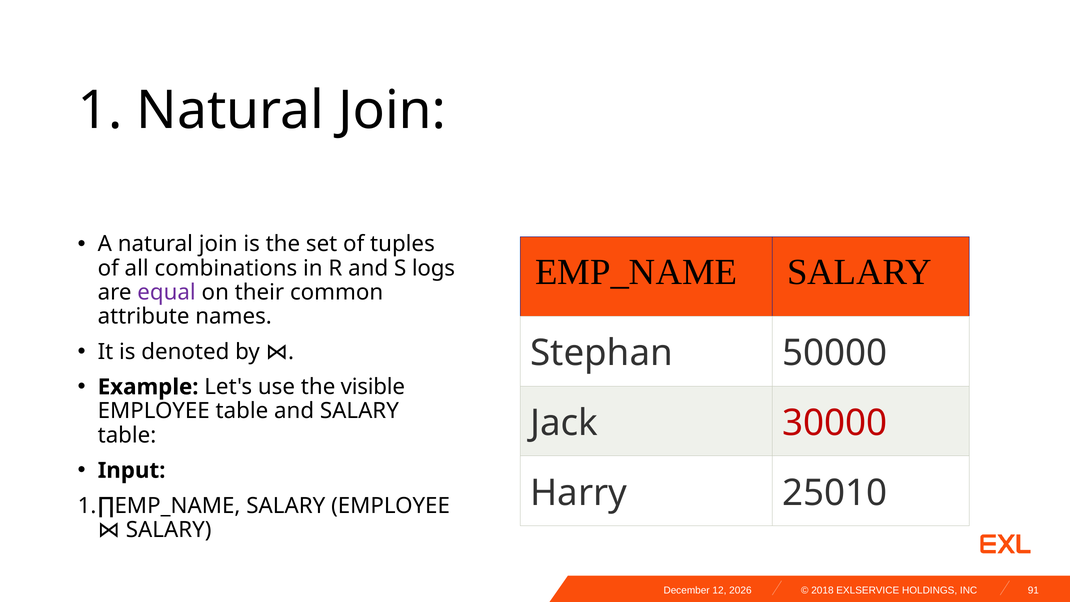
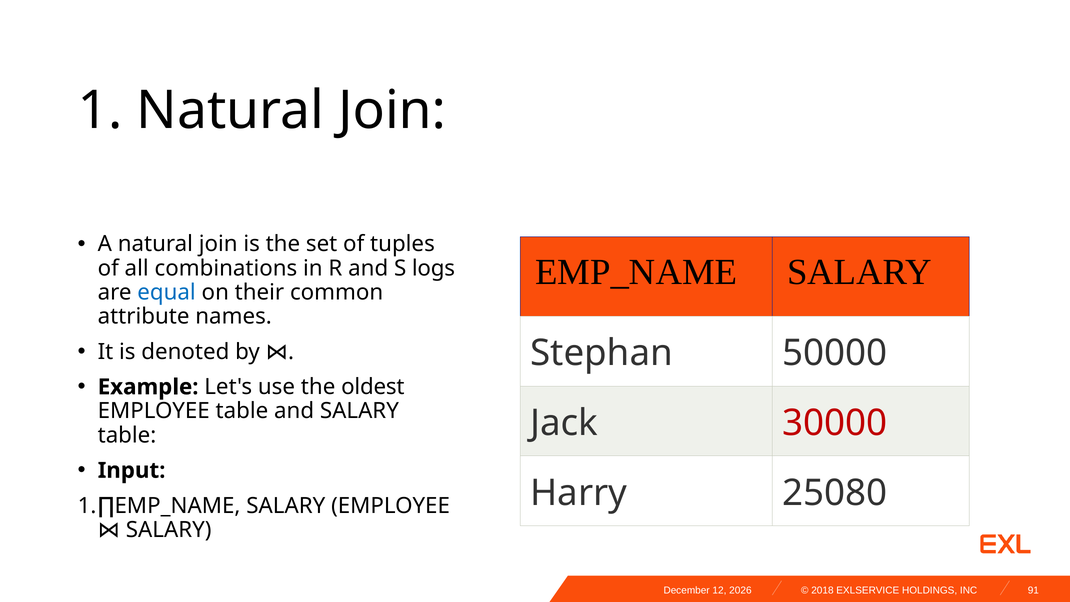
equal colour: purple -> blue (167, 292)
visible: visible -> oldest (373, 387)
25010: 25010 -> 25080 (835, 493)
